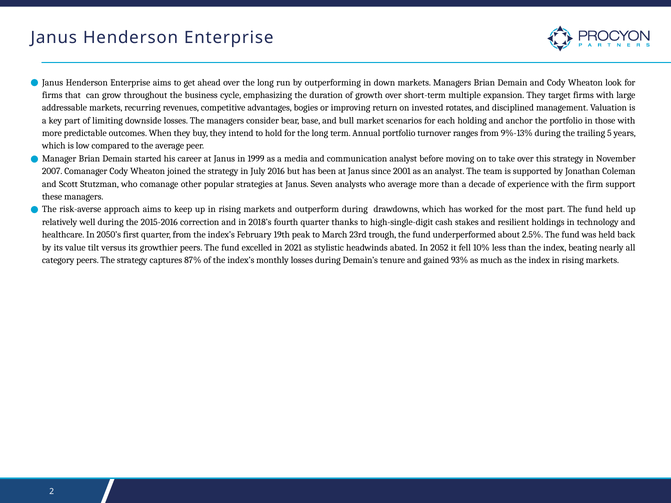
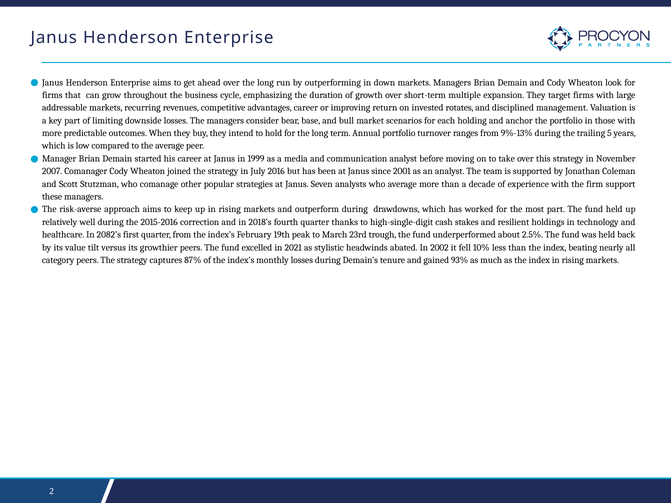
advantages bogies: bogies -> career (306, 108)
2050’s: 2050’s -> 2082’s (109, 235)
2052: 2052 -> 2002 (439, 248)
